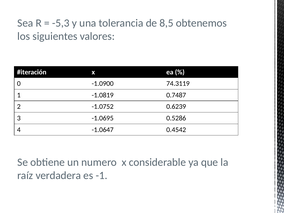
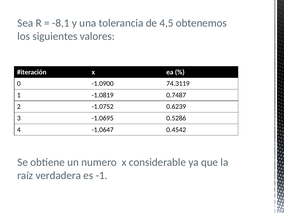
-5,3: -5,3 -> -8,1 (61, 23)
8,5: 8,5 -> 4,5 (167, 23)
